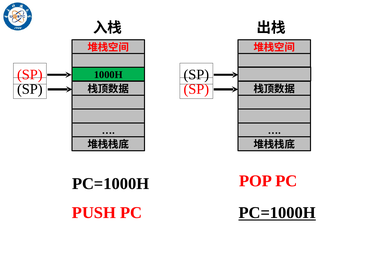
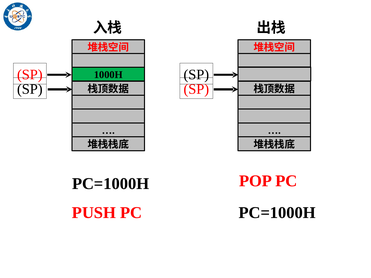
PC=1000H underline: present -> none (277, 213)
